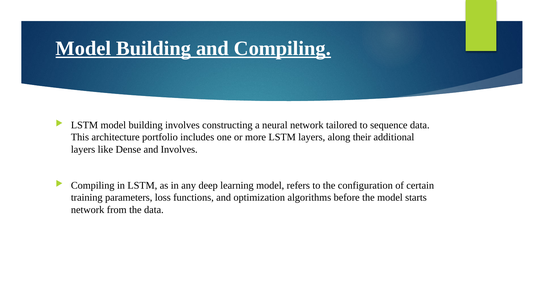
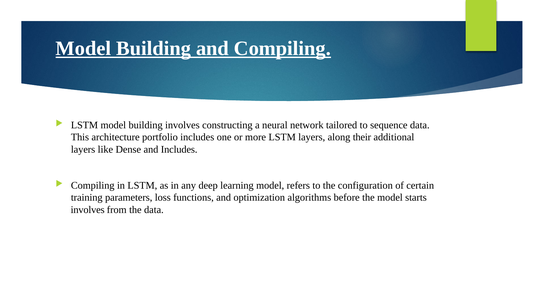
and Involves: Involves -> Includes (179, 150)
network: network -> involves (88, 210)
